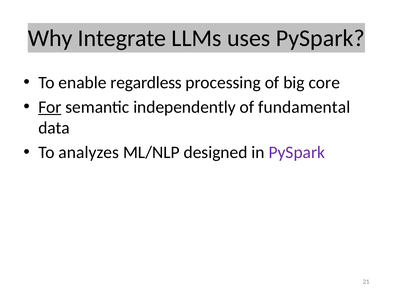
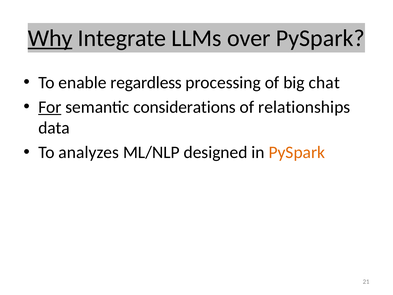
Why underline: none -> present (50, 38)
uses: uses -> over (249, 38)
core: core -> chat (324, 82)
independently: independently -> considerations (185, 107)
fundamental: fundamental -> relationships (304, 107)
PySpark colour: purple -> orange (297, 152)
